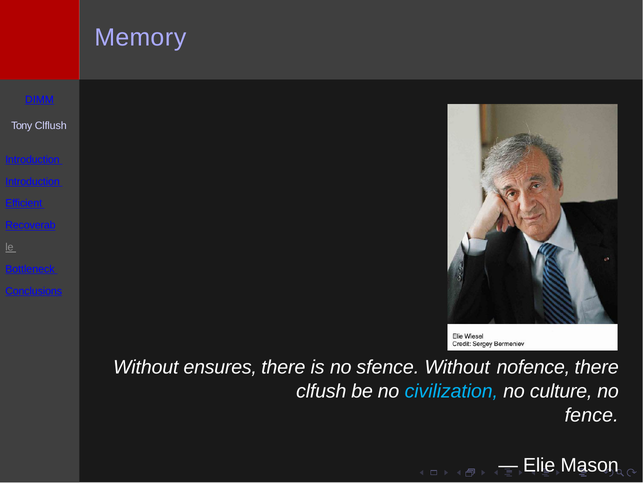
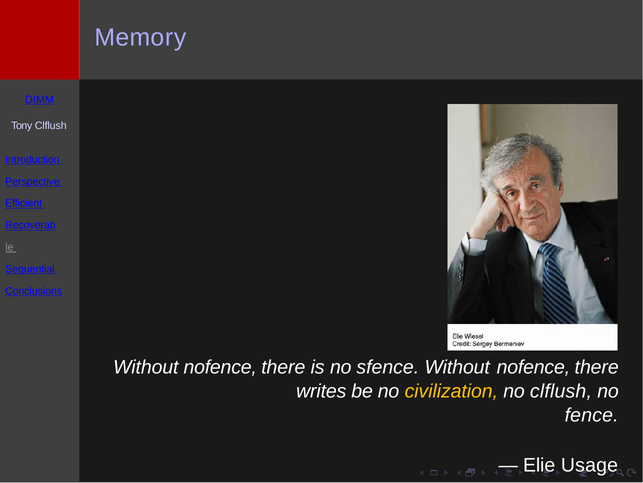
Introduction: Introduction -> Perspective (33, 181)
Bottleneck: Bottleneck -> Sequential (30, 269)
ensures: ensures -> nofence (220, 367)
clfush: clfush -> writes (321, 391)
civilization colour: light blue -> yellow (451, 391)
no culture: culture -> clflush (561, 391)
Mason: Mason -> Usage (590, 465)
